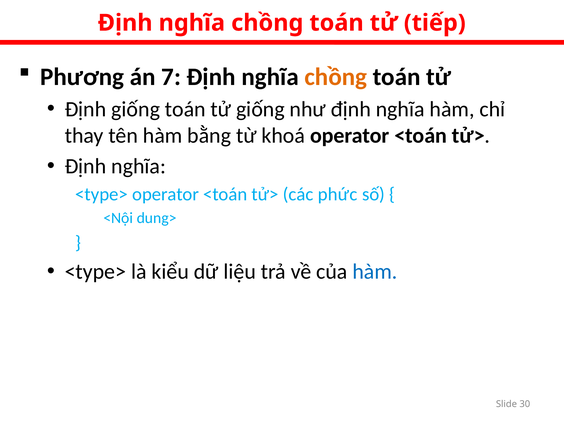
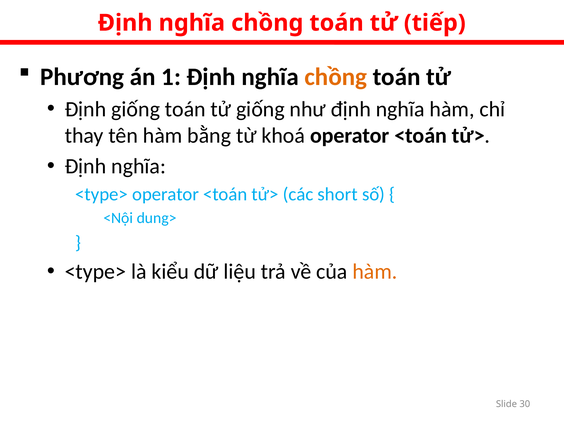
7: 7 -> 1 (171, 77)
phức: phức -> short (338, 194)
hàm colour: blue -> orange (375, 272)
